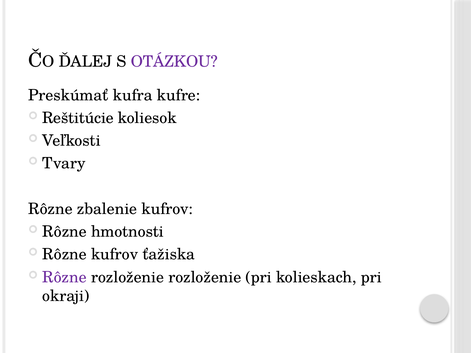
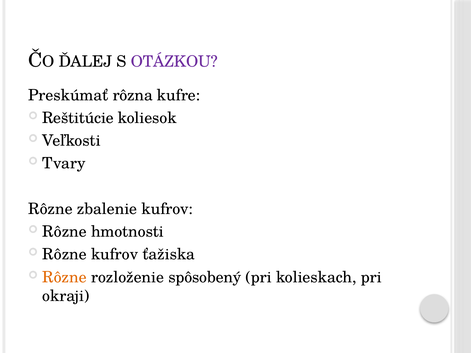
kufra: kufra -> rôzna (133, 95)
Rôzne colour: purple -> orange (64, 277)
rozloženie rozloženie: rozloženie -> spôsobený (205, 277)
